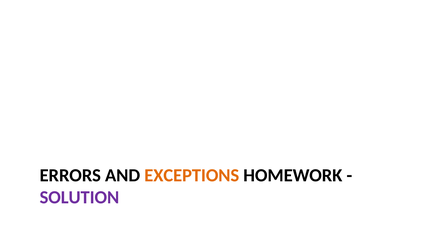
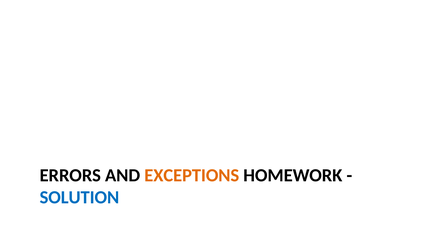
SOLUTION colour: purple -> blue (79, 198)
